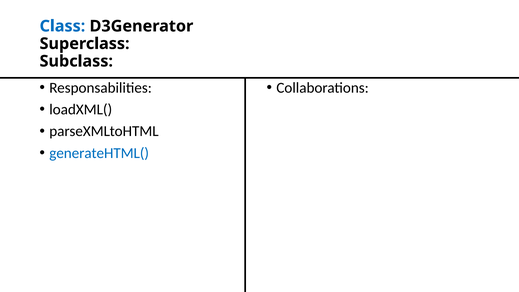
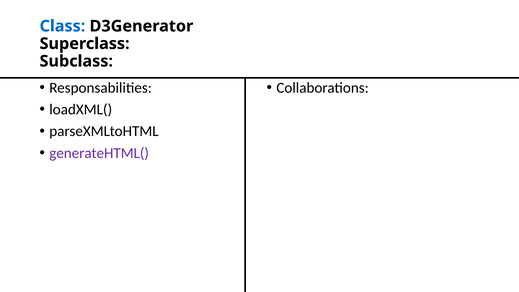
generateHTML( colour: blue -> purple (99, 153)
